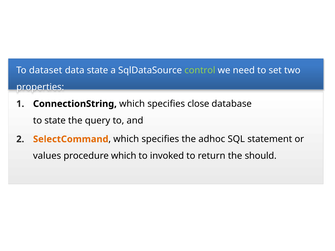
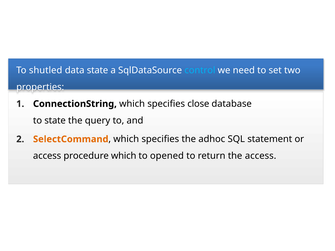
dataset: dataset -> shutled (46, 70)
control colour: light green -> light blue (200, 70)
values: values -> access (47, 156)
invoked: invoked -> opened (167, 156)
the should: should -> access (261, 156)
